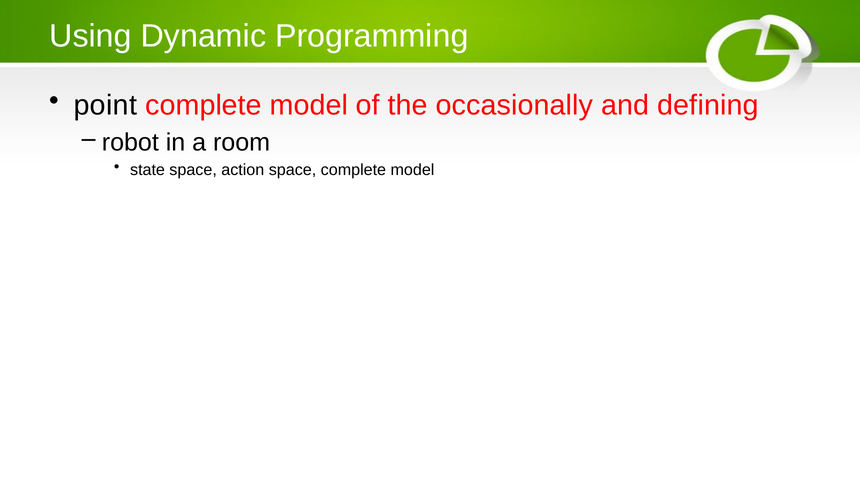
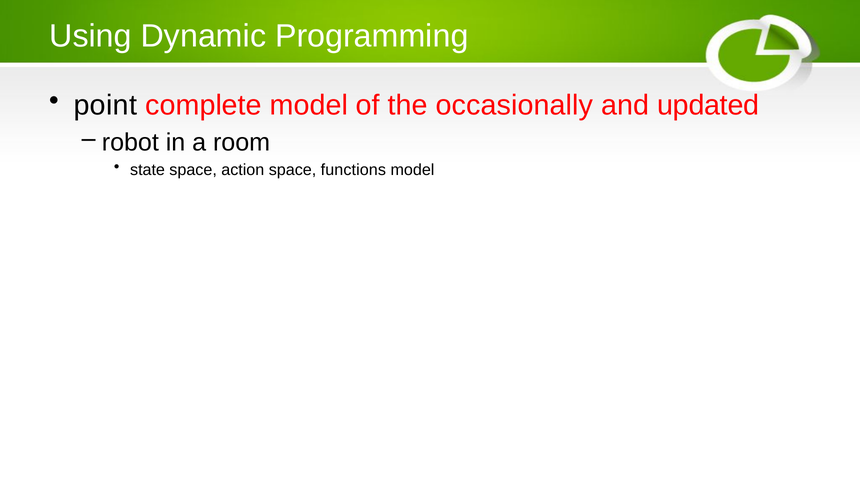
defining: defining -> updated (708, 105)
space complete: complete -> functions (353, 170)
